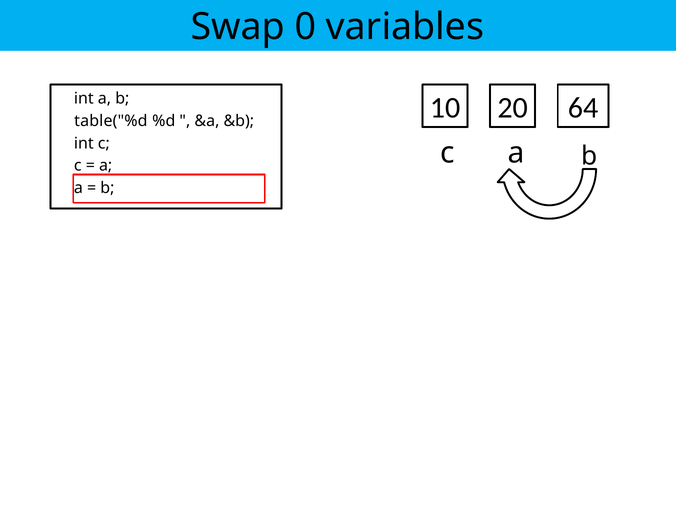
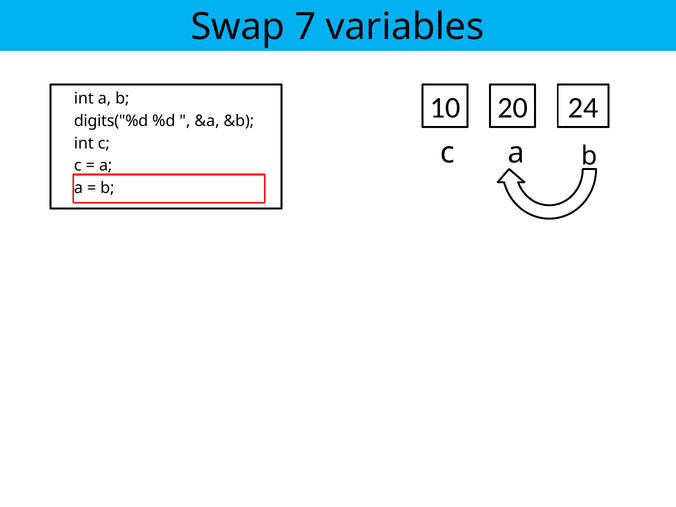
0: 0 -> 7 (305, 27)
64: 64 -> 24 (583, 108)
table("%d: table("%d -> digits("%d (111, 121)
